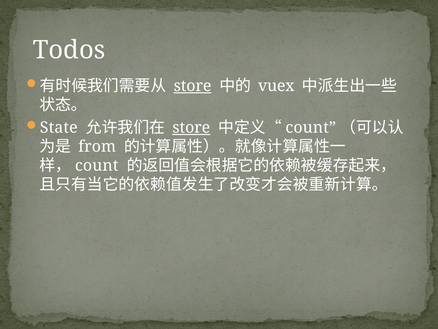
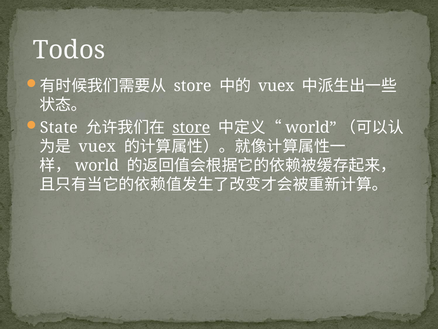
store underline: present -> none (193, 86)
count: count -> world (311, 127)
from: from -> vuex (97, 146)
count: count -> world (97, 165)
